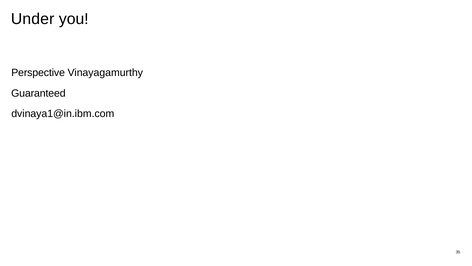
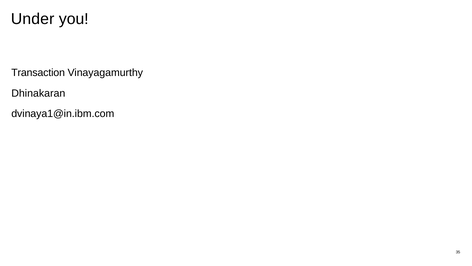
Perspective: Perspective -> Transaction (38, 73)
Guaranteed: Guaranteed -> Dhinakaran (38, 93)
